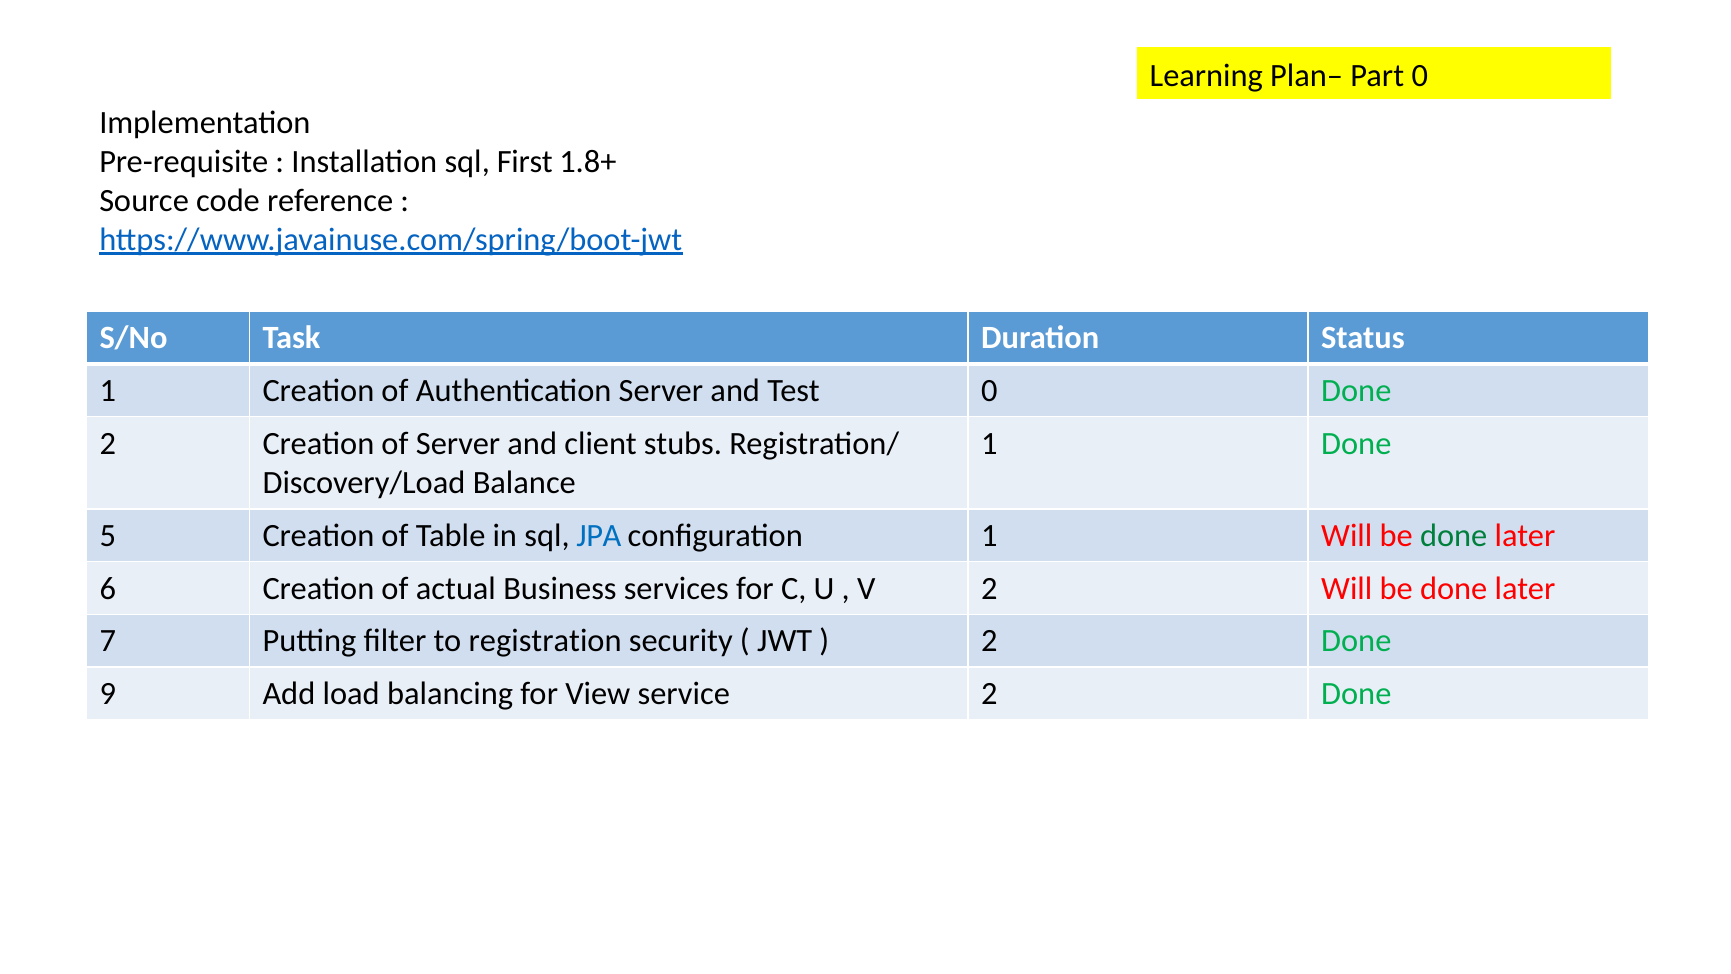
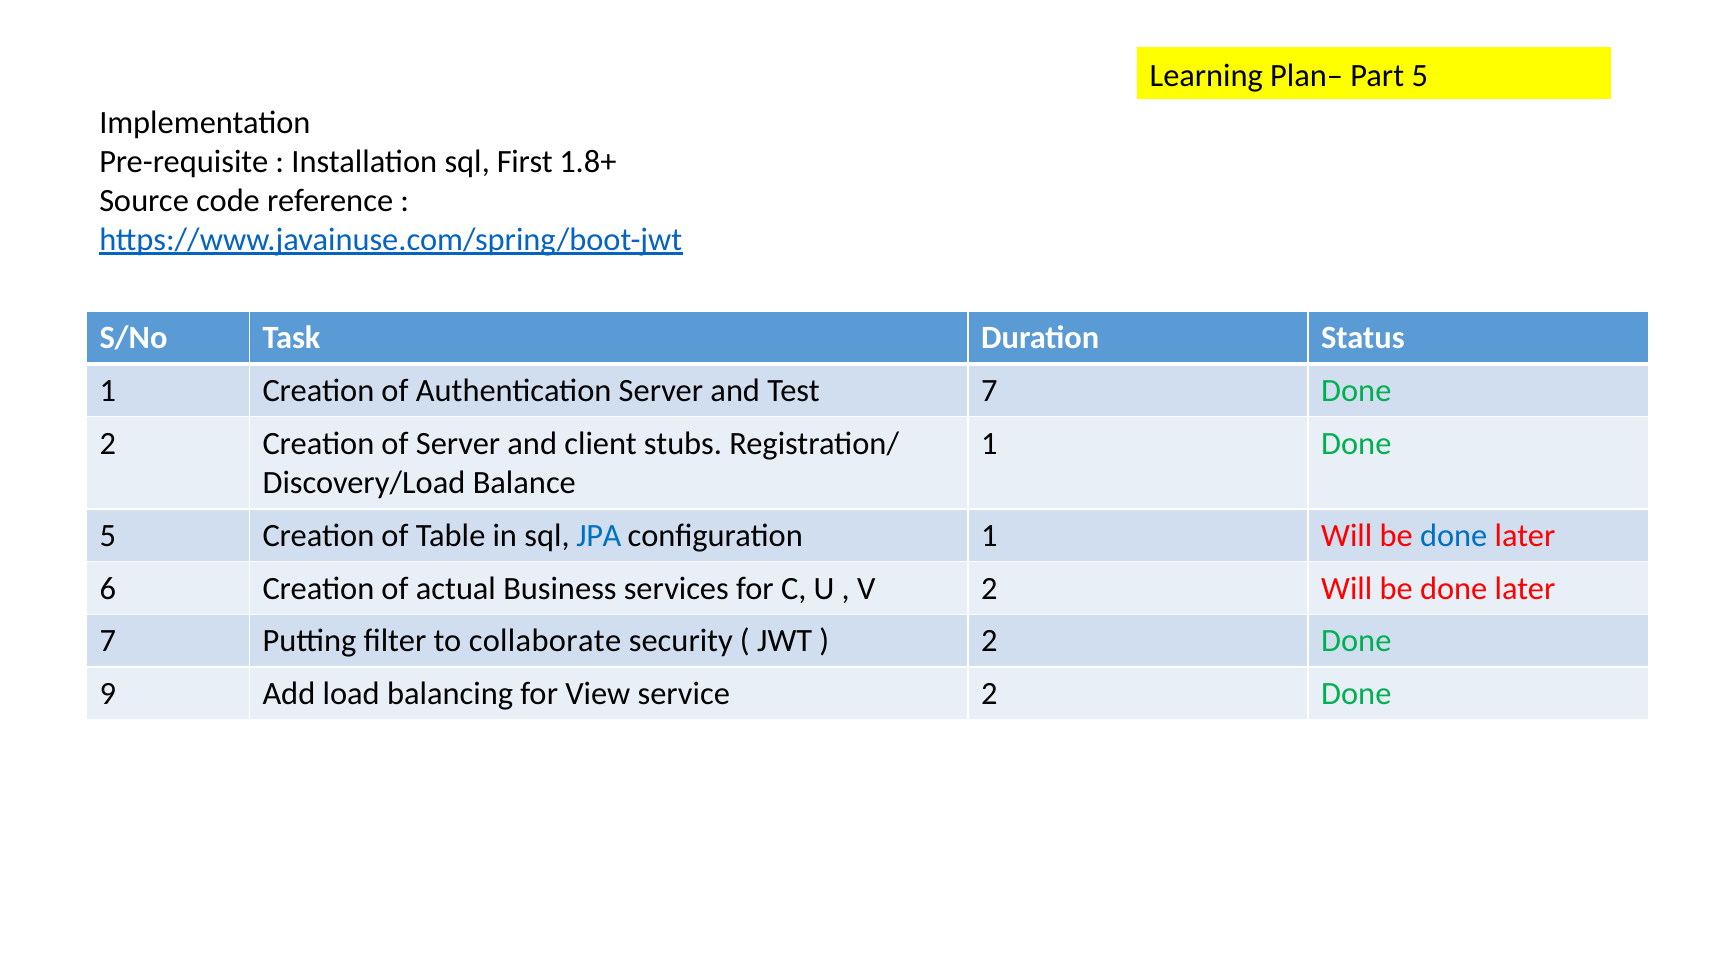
Part 0: 0 -> 5 (1420, 75)
Test 0: 0 -> 7 (989, 391)
done colour: green -> blue (1454, 536)
registration: registration -> collaborate (545, 641)
